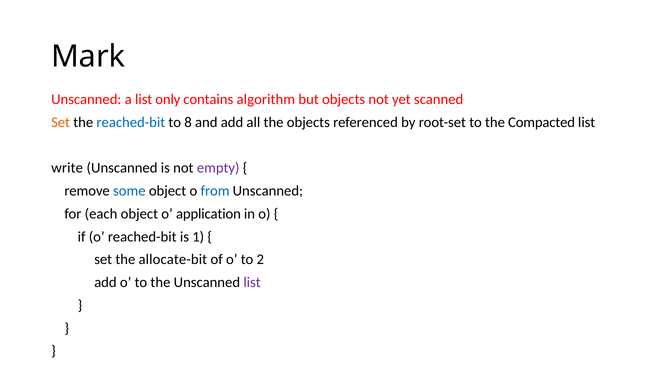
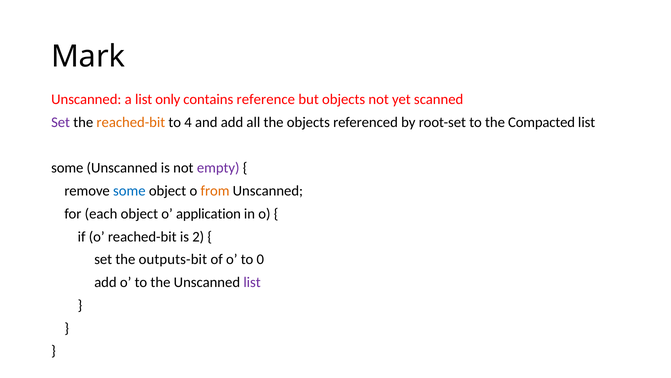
algorithm: algorithm -> reference (266, 99)
Set colour: orange -> purple (61, 122)
reached-bit colour: blue -> orange (131, 122)
8: 8 -> 4 (188, 122)
write: write -> some (67, 168)
from colour: blue -> orange (215, 191)
1: 1 -> 2 (198, 236)
allocate-bit: allocate-bit -> outputs-bit (173, 259)
2: 2 -> 0 (260, 259)
